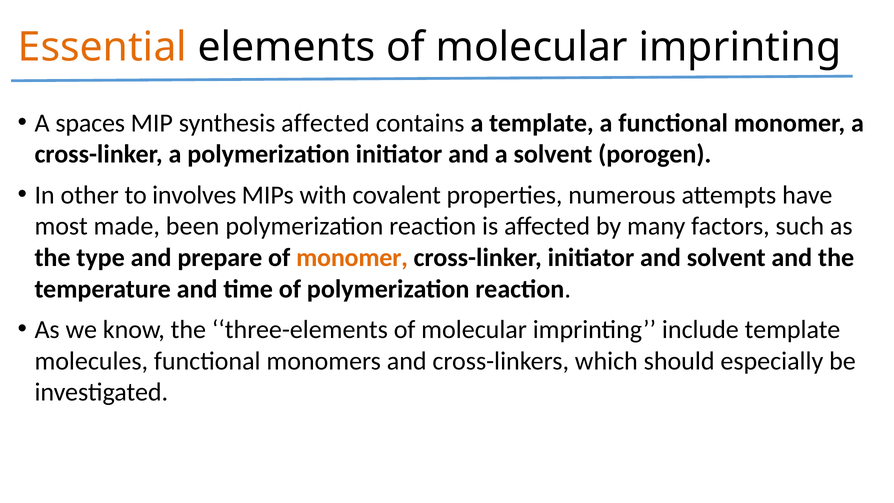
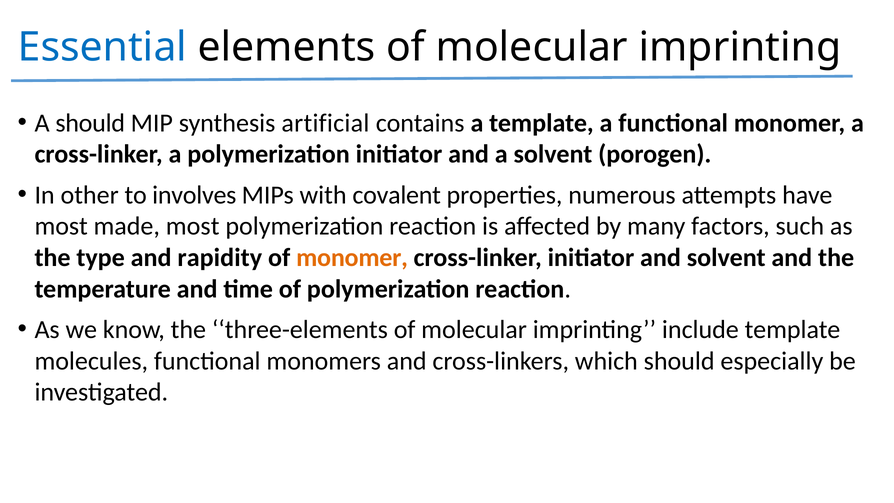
Essential colour: orange -> blue (102, 47)
A spaces: spaces -> should (90, 123)
synthesis affected: affected -> artificial (325, 123)
made been: been -> most (193, 226)
prepare: prepare -> rapidity (220, 258)
